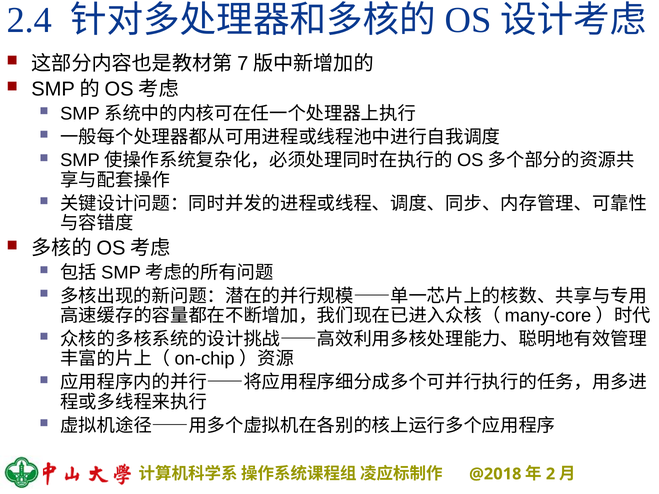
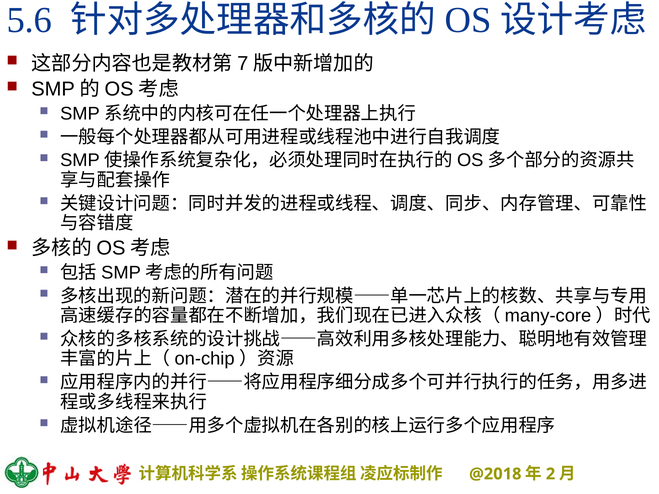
2.4: 2.4 -> 5.6 (29, 20)
